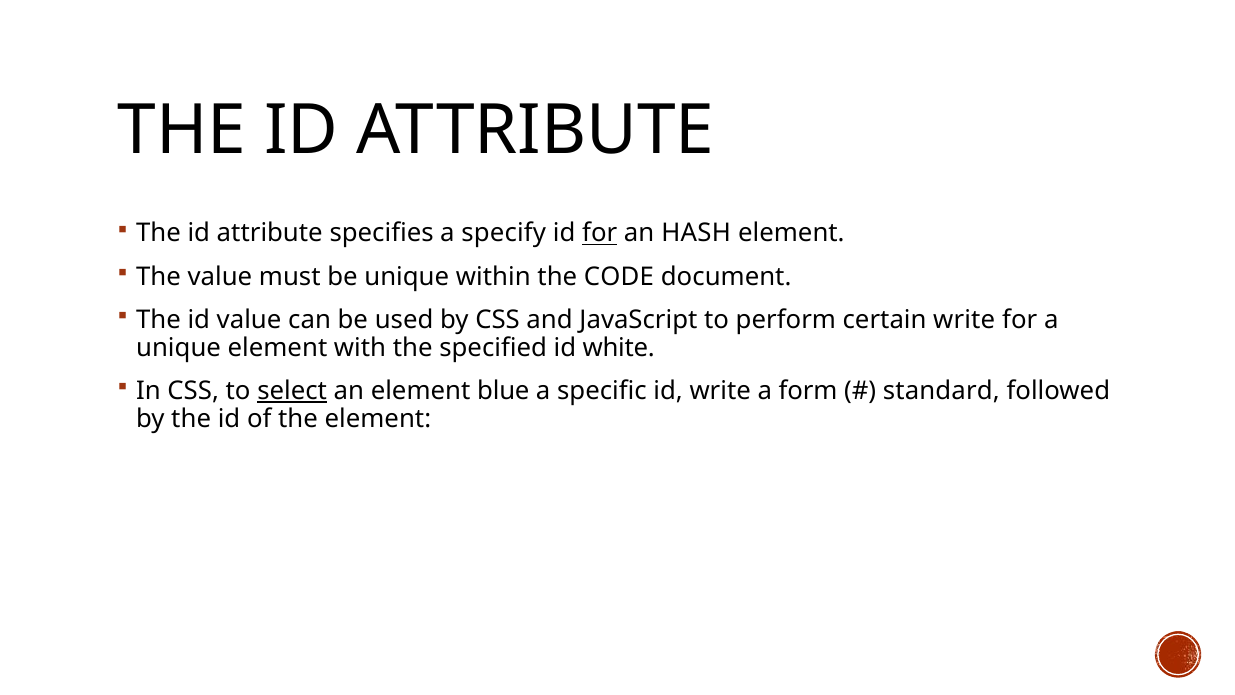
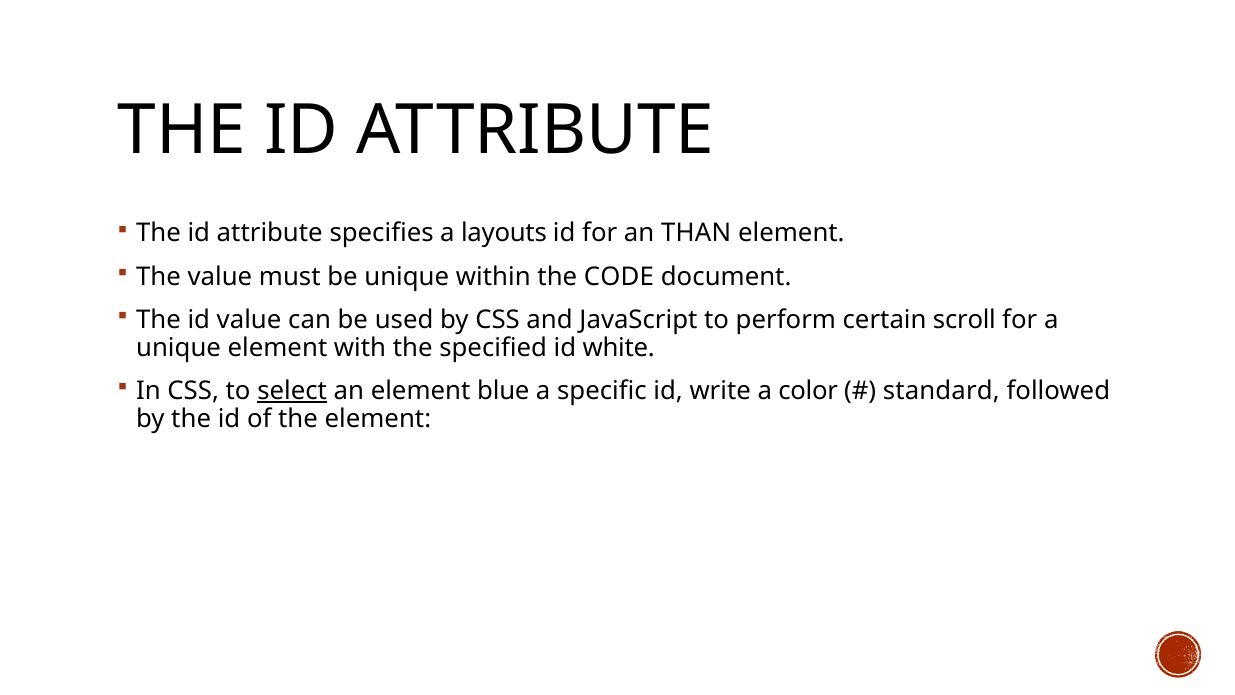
specify: specify -> layouts (504, 233)
for underline: present -> none (600, 233)
HASH: HASH -> THAN (696, 233)
certain write: write -> scroll (964, 320)
form: form -> color (808, 391)
